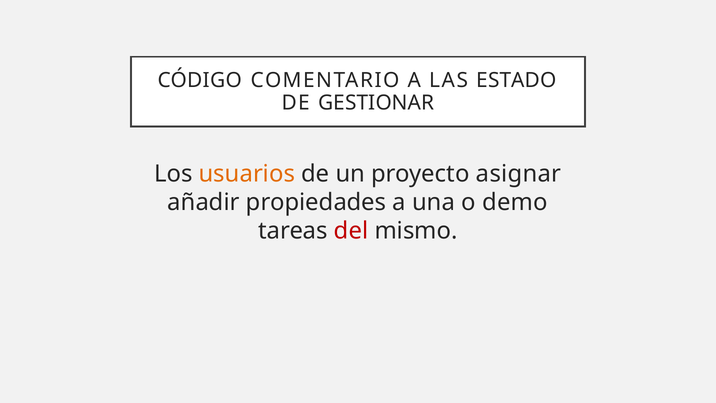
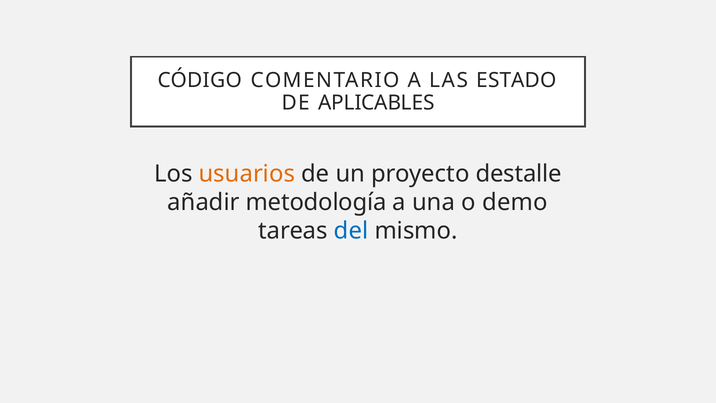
GESTIONAR: GESTIONAR -> APLICABLES (376, 103)
asignar: asignar -> destalle (519, 174)
propiedades: propiedades -> metodología (316, 202)
del colour: red -> blue (351, 231)
